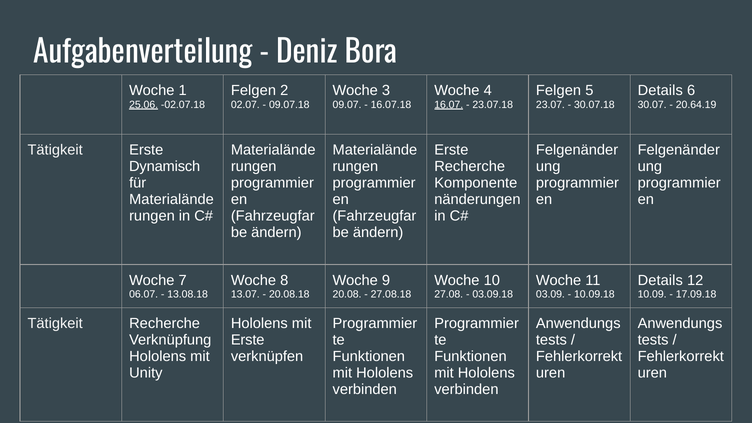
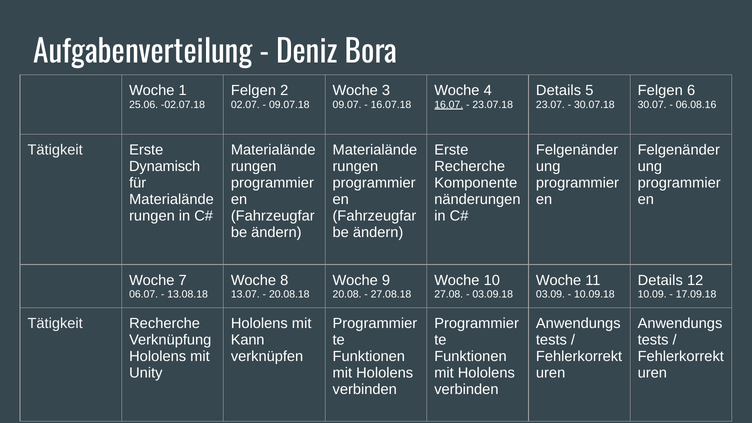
Felgen: Felgen -> Details (559, 91)
Details: Details -> Felgen (660, 91)
25.06 underline: present -> none (144, 105)
20.64.19: 20.64.19 -> 06.08.16 (696, 105)
Erste: Erste -> Kann (248, 340)
